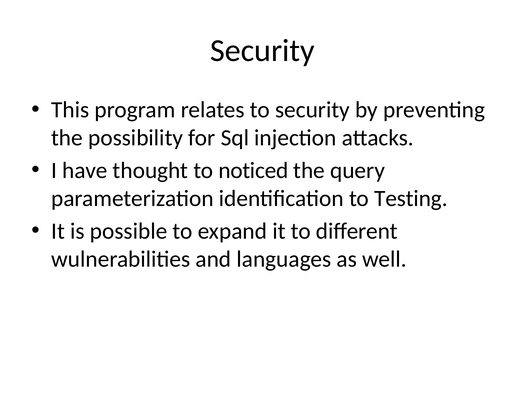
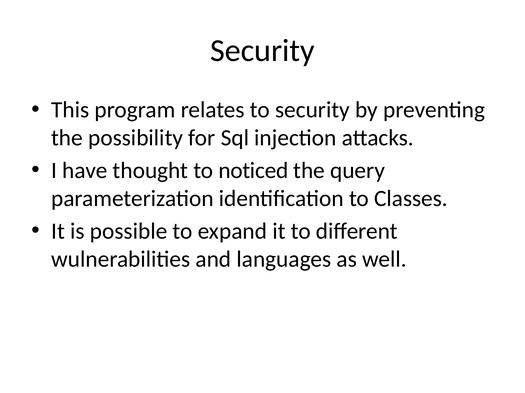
Testing: Testing -> Classes (411, 199)
